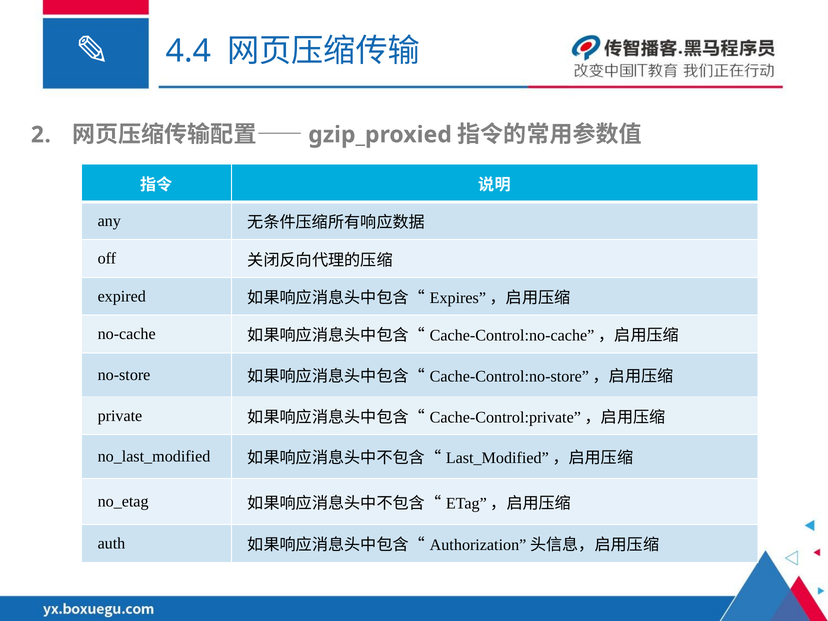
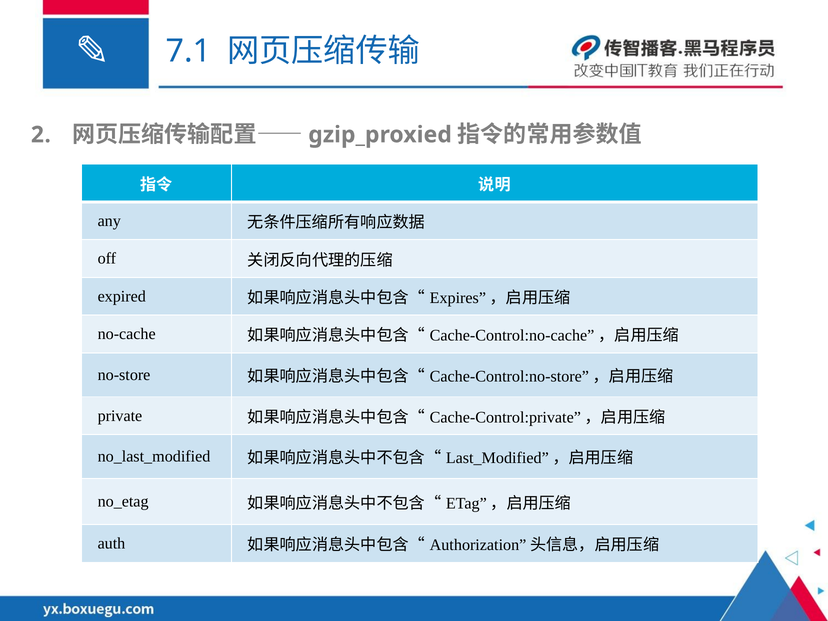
4.4: 4.4 -> 7.1 (188, 51)
